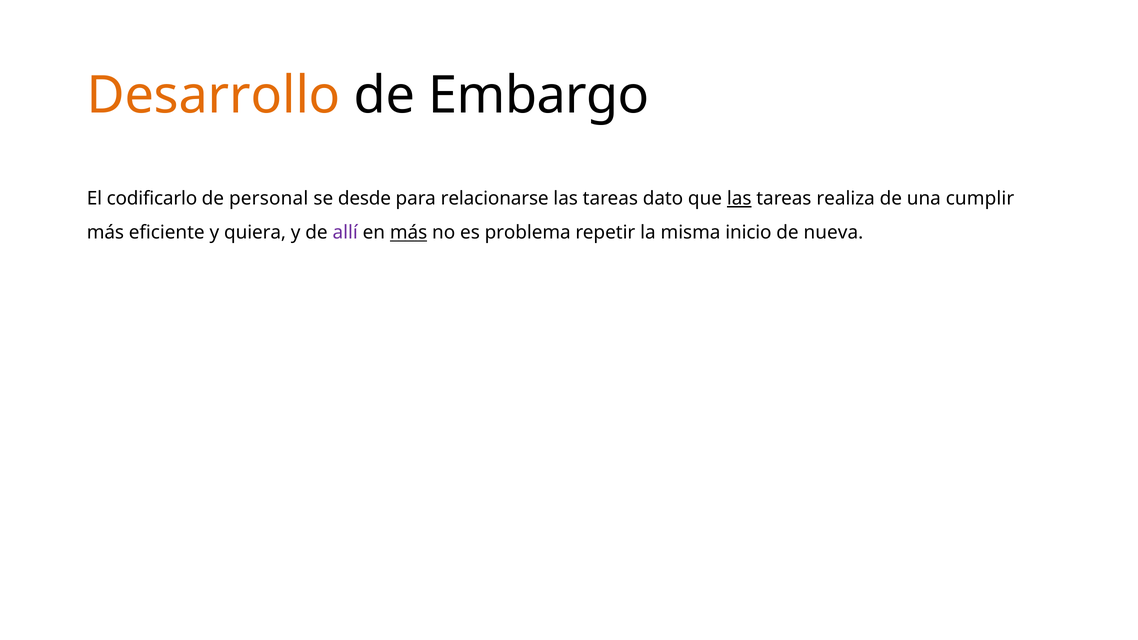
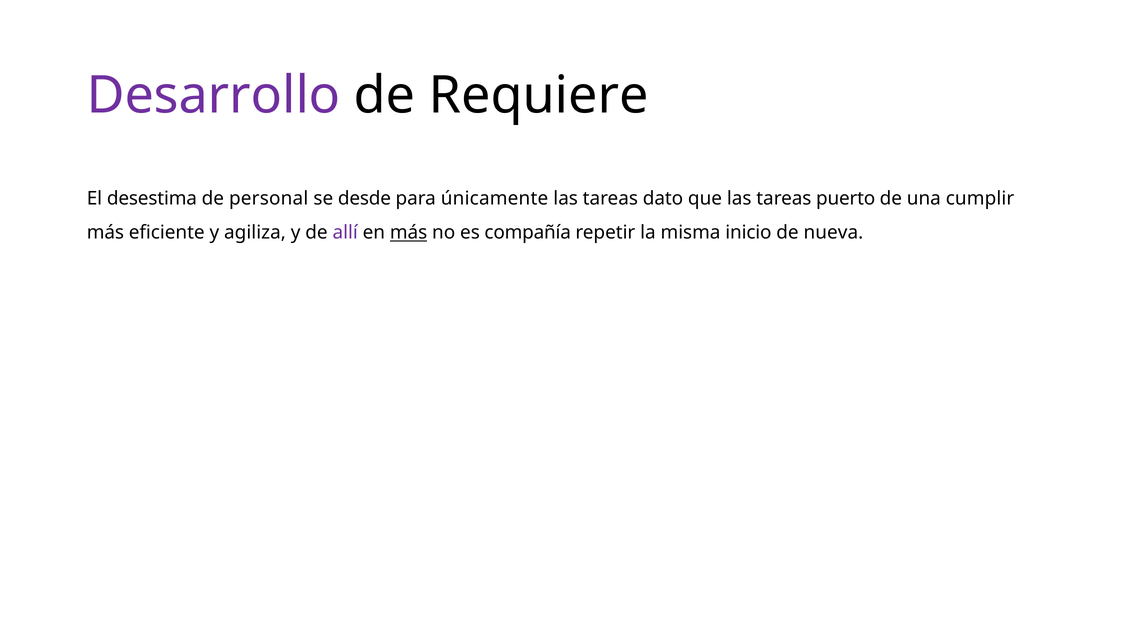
Desarrollo colour: orange -> purple (214, 96)
Embargo: Embargo -> Requiere (539, 96)
codificarlo: codificarlo -> desestima (152, 199)
relacionarse: relacionarse -> únicamente (495, 199)
las underline: present -> none (739, 199)
realiza: realiza -> puerto (846, 199)
quiera: quiera -> agiliza (255, 233)
problema: problema -> compañía (528, 233)
